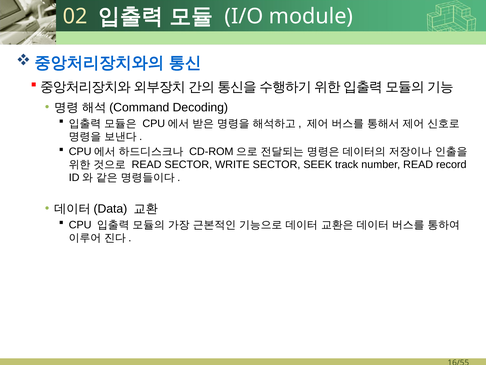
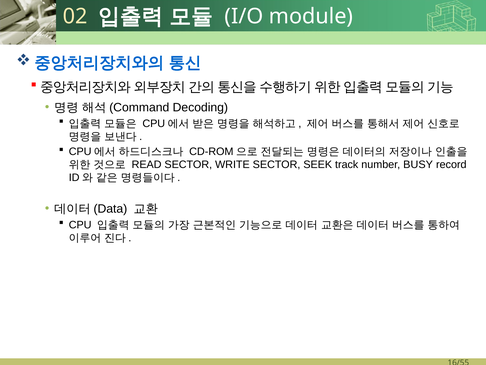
number READ: READ -> BUSY (418, 164)
